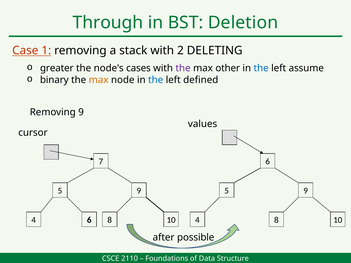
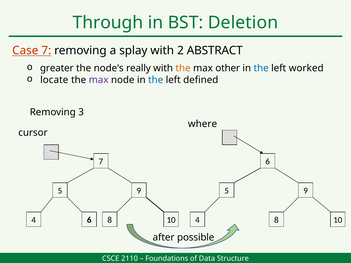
Case 1: 1 -> 7 (46, 51)
stack: stack -> splay (133, 51)
DELETING: DELETING -> ABSTRACT (215, 51)
cases: cases -> really (138, 68)
the colour: purple -> orange (183, 68)
assume: assume -> worked (306, 68)
binary: binary -> locate (54, 80)
max colour: orange -> purple (99, 80)
Removing 9: 9 -> 3 (81, 112)
values: values -> where (203, 124)
